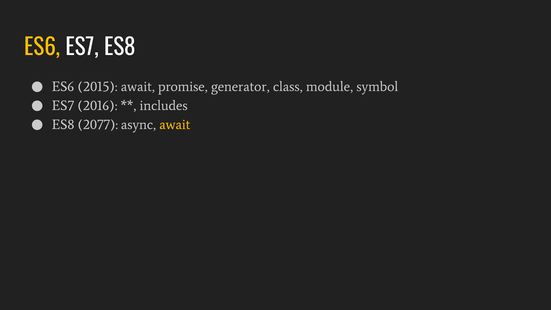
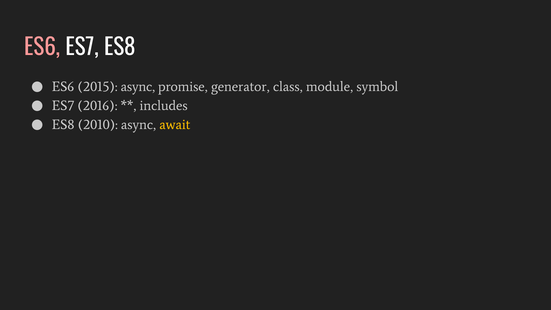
ES6 colour: yellow -> pink (42, 48)
2015 await: await -> async (138, 87)
2077: 2077 -> 2010 (98, 125)
